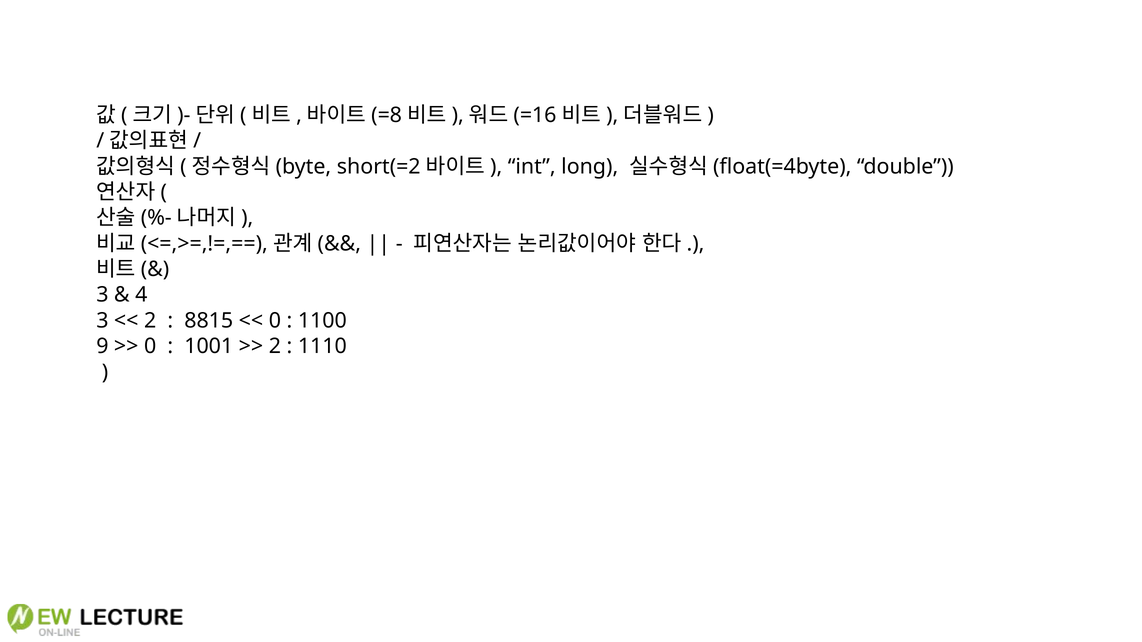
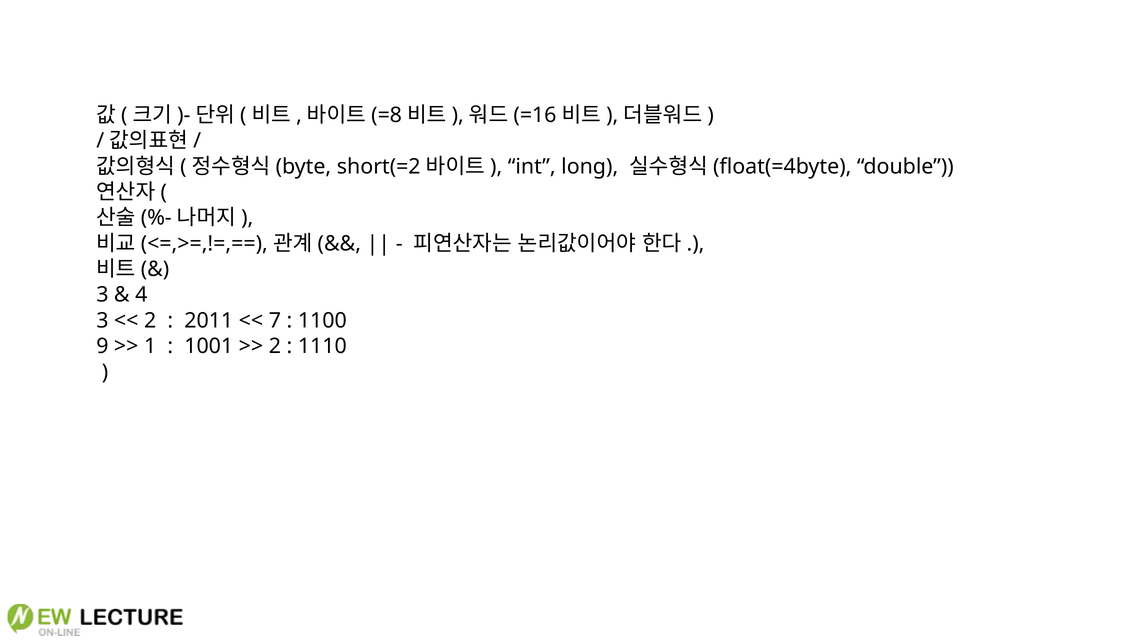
8815: 8815 -> 2011 (209, 321)
0: 0 -> 7 (275, 321)
0: 0 -> 1 (150, 346)
